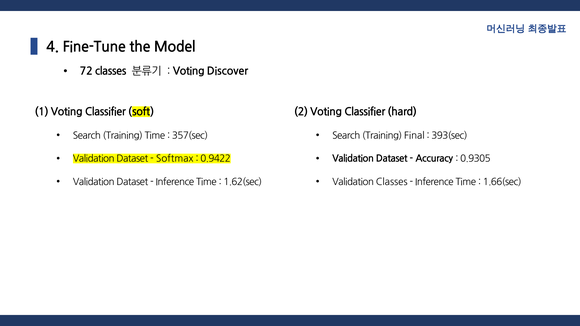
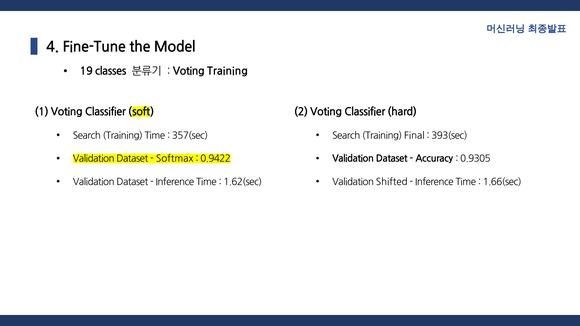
72: 72 -> 19 (86, 71)
Voting Discover: Discover -> Training (227, 71)
Validation Classes: Classes -> Shifted (392, 182)
